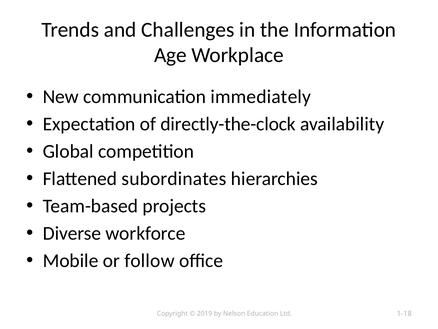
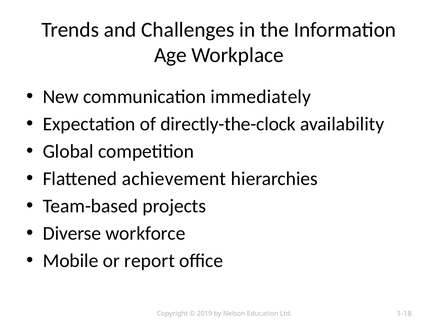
subordinates: subordinates -> achievement (174, 179)
follow: follow -> report (150, 260)
